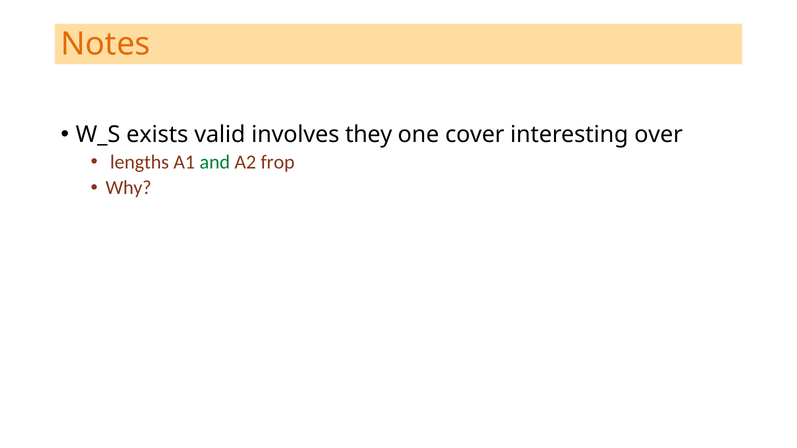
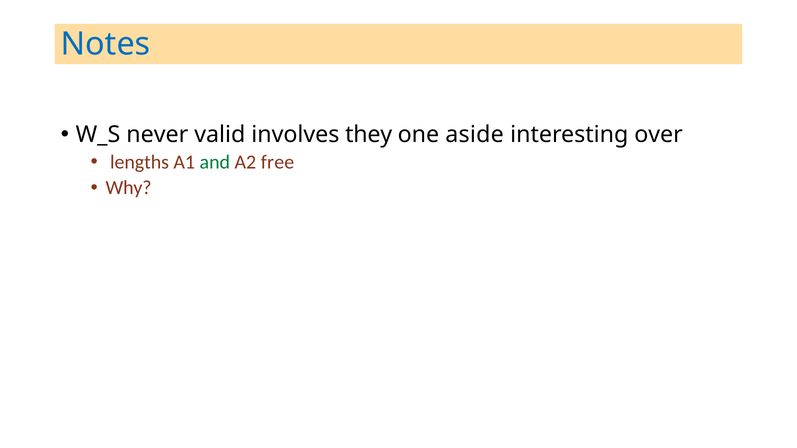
Notes colour: orange -> blue (106, 44)
exists: exists -> never (157, 135)
cover: cover -> aside (475, 135)
frop: frop -> free (278, 162)
